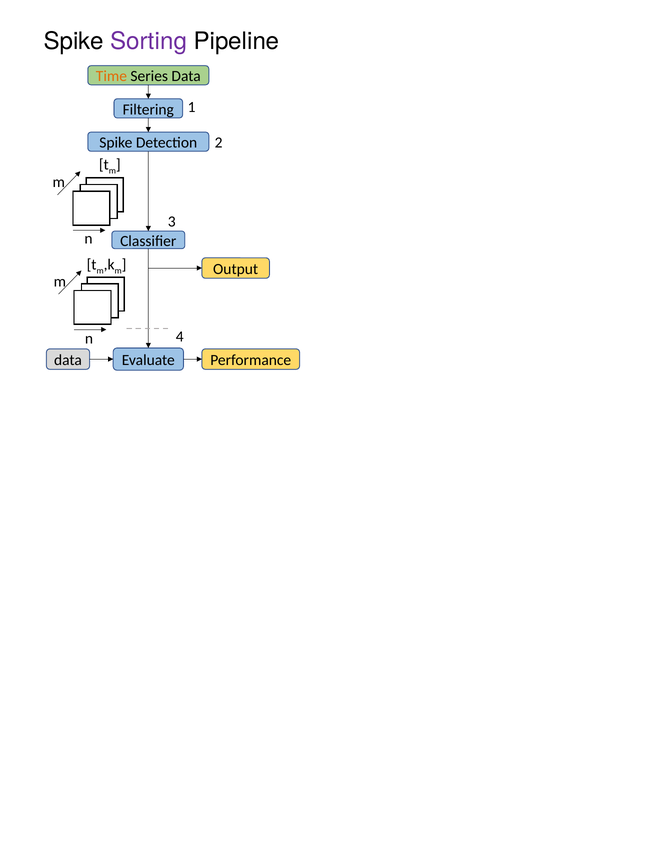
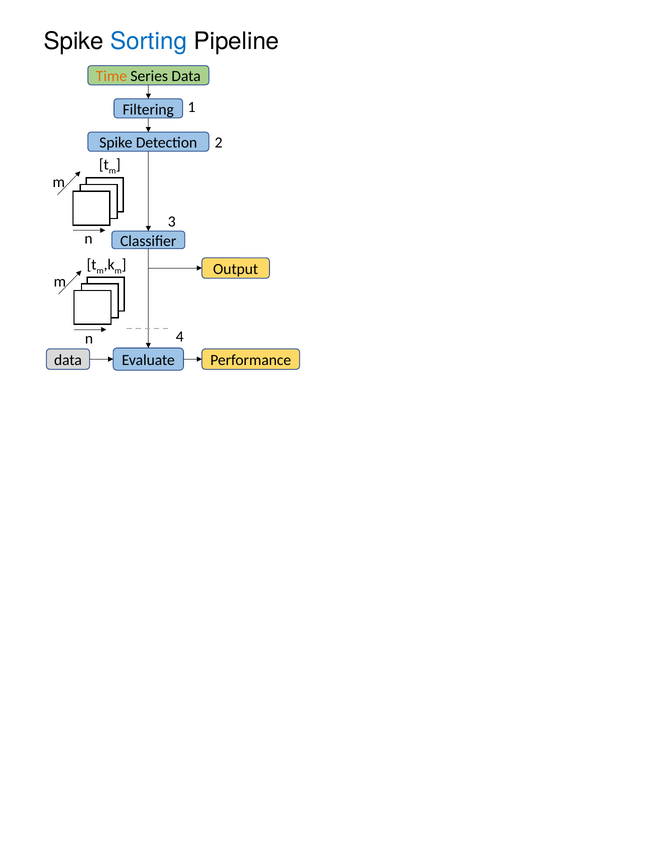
Sorting colour: purple -> blue (148, 41)
